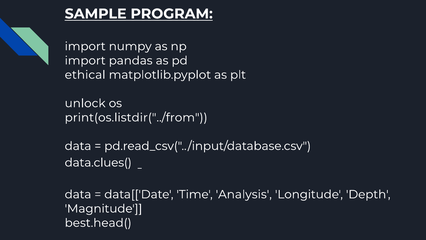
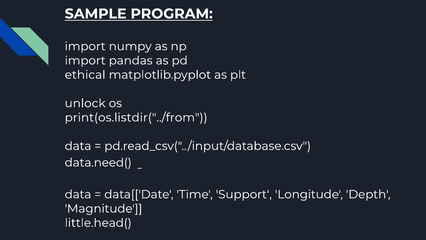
data.clues(: data.clues( -> data.need( (98, 162)
Analysis: Analysis -> Support (244, 194)
best.head(: best.head( -> little.head( (98, 223)
